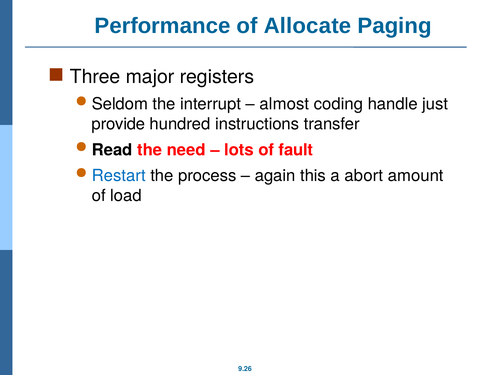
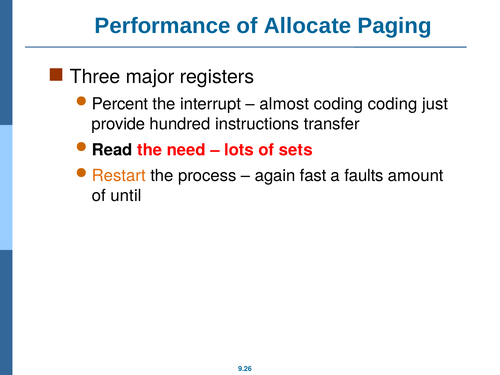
Seldom: Seldom -> Percent (120, 104)
coding handle: handle -> coding (393, 104)
fault: fault -> sets (296, 150)
Restart colour: blue -> orange (119, 176)
this: this -> fast (313, 176)
abort: abort -> faults (364, 176)
load: load -> until (126, 196)
